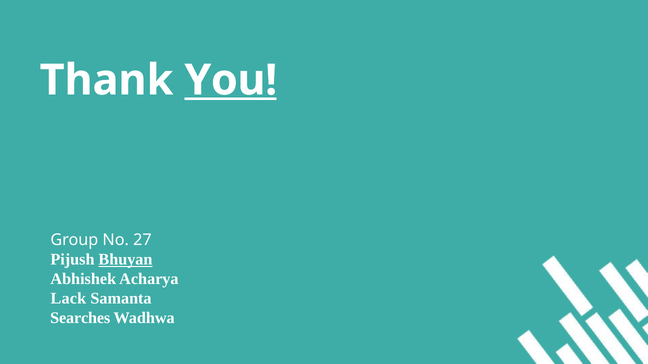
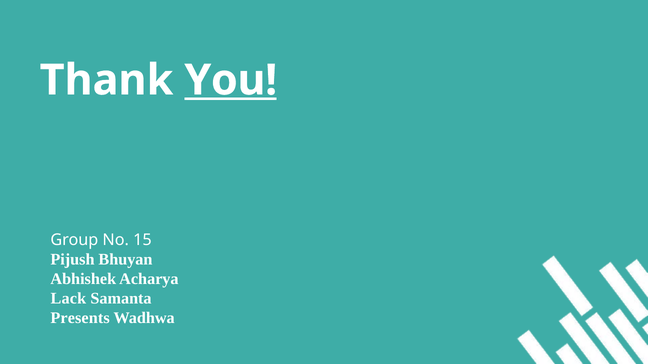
27: 27 -> 15 (142, 240)
Bhuyan underline: present -> none (125, 260)
Searches: Searches -> Presents (80, 318)
